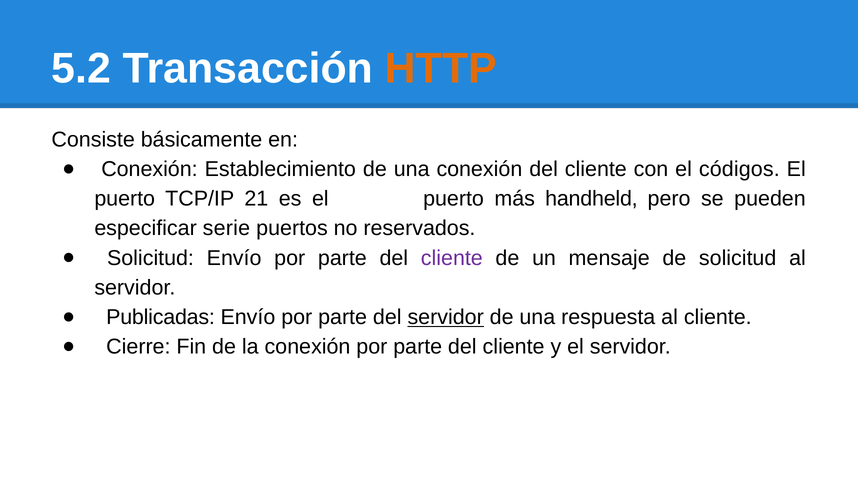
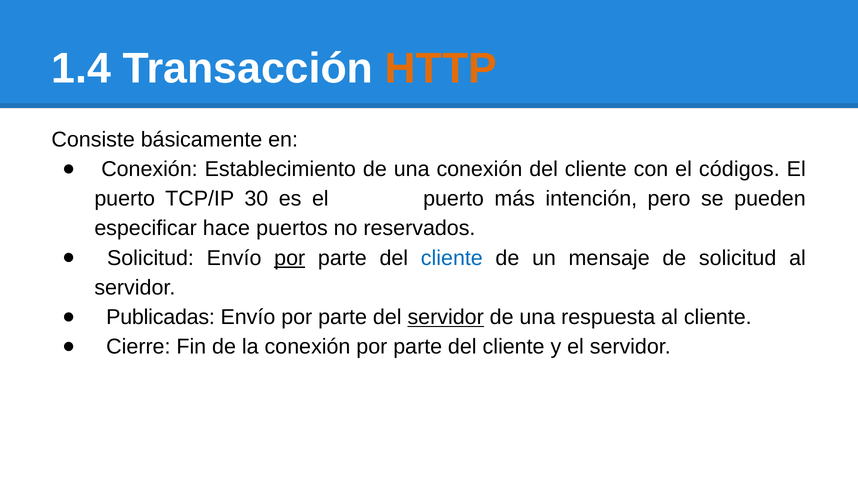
5.2: 5.2 -> 1.4 (81, 68)
21: 21 -> 30 (256, 199)
handheld: handheld -> intención (591, 199)
serie: serie -> hace (226, 228)
por underline: none -> present (290, 258)
cliente colour: purple -> blue (452, 258)
